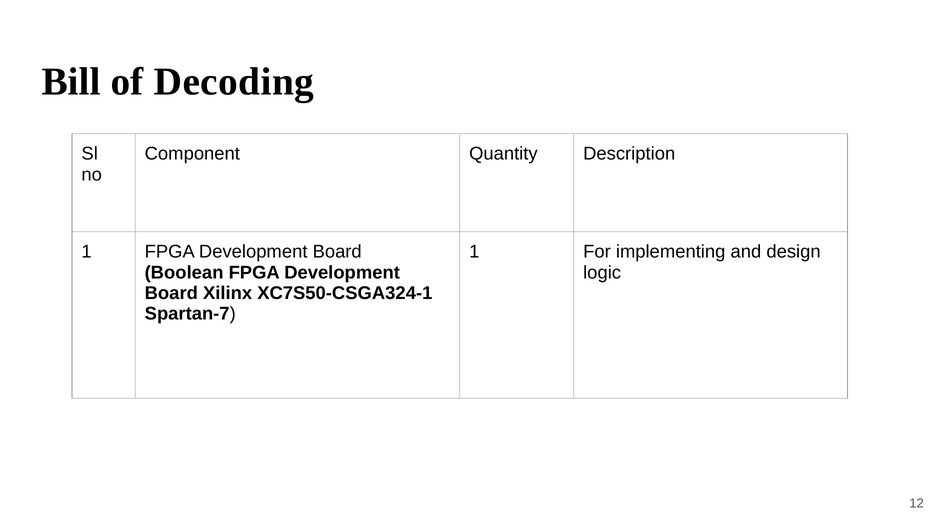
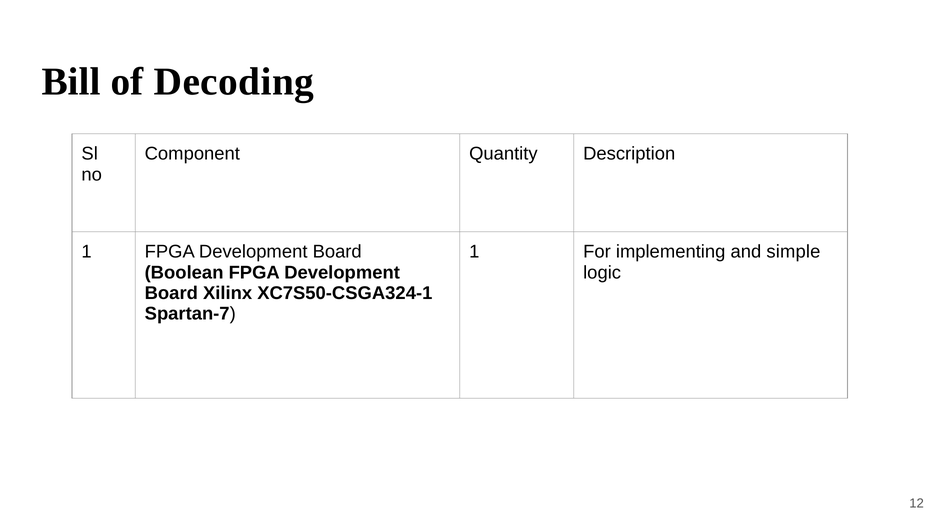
design: design -> simple (793, 252)
